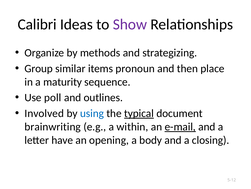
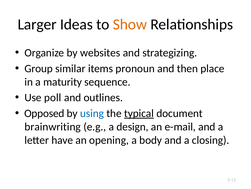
Calibri: Calibri -> Larger (37, 24)
Show colour: purple -> orange (130, 24)
methods: methods -> websites (100, 53)
Involved: Involved -> Opposed (44, 113)
within: within -> design (132, 126)
e-mail underline: present -> none (180, 126)
